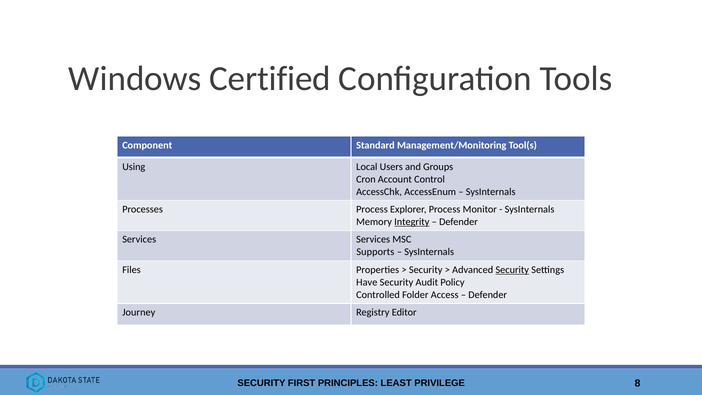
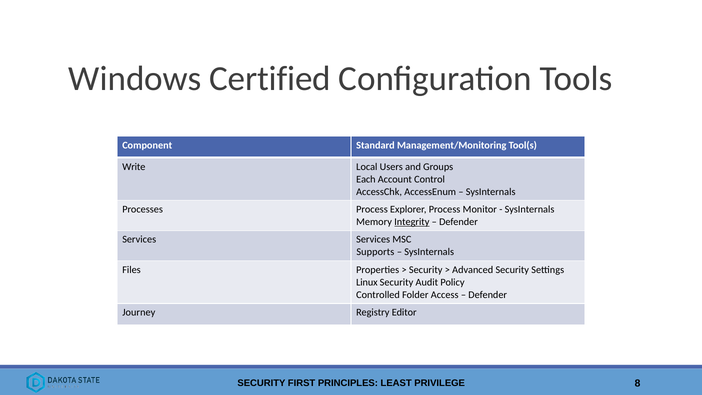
Using: Using -> Write (134, 167)
Cron: Cron -> Each (366, 179)
Security underline: present -> none (512, 270)
Have: Have -> Linux (367, 282)
